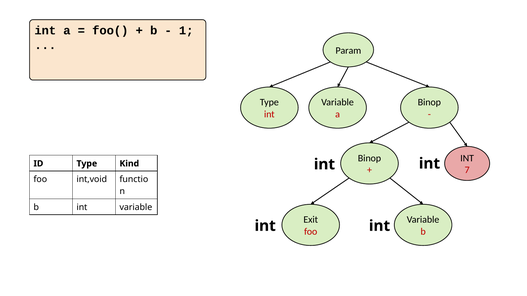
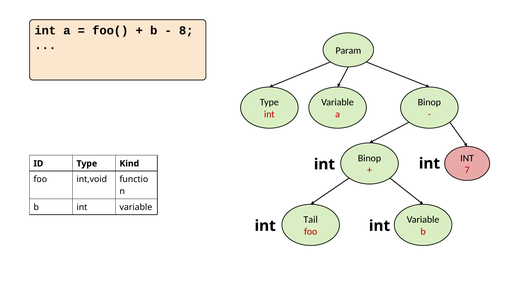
1: 1 -> 8 (186, 31)
Exit: Exit -> Tail (311, 220)
